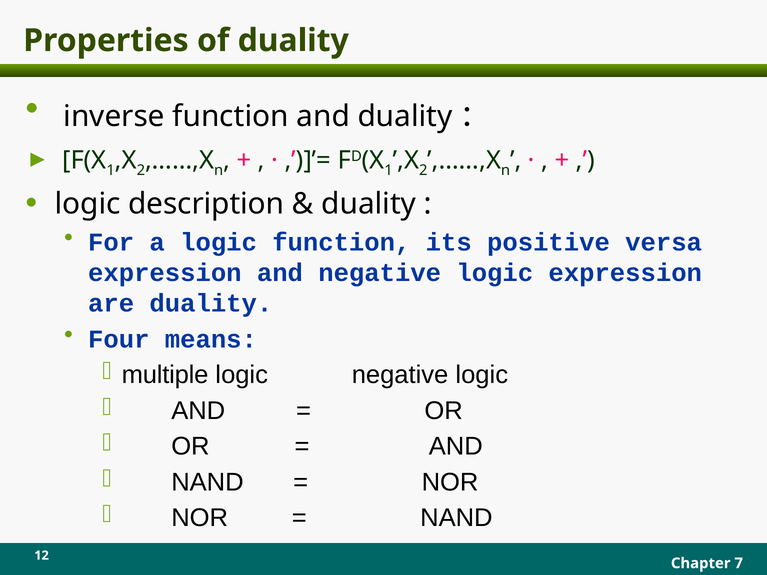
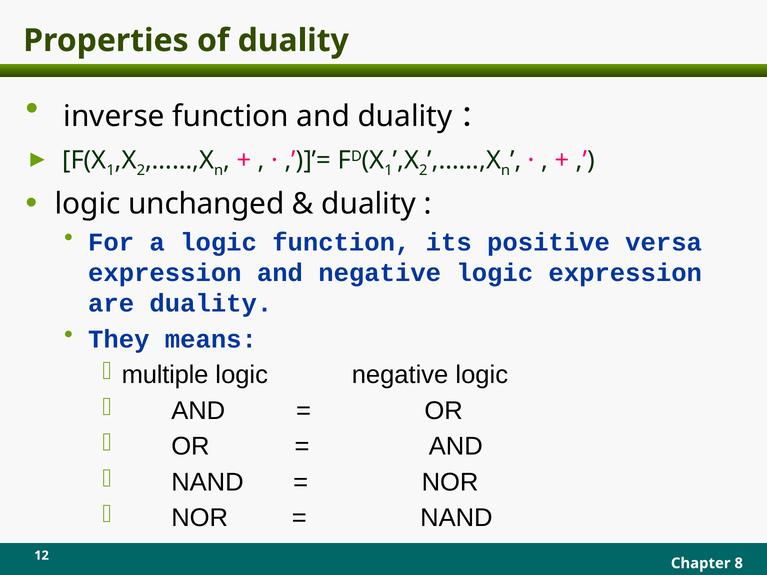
description: description -> unchanged (206, 204)
Four: Four -> They (119, 339)
7: 7 -> 8 (739, 564)
